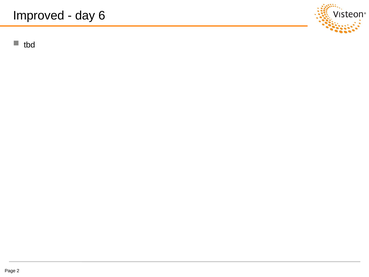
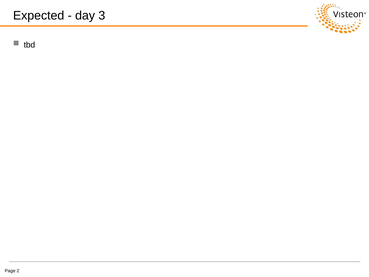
Improved: Improved -> Expected (39, 16)
6: 6 -> 3 (102, 16)
